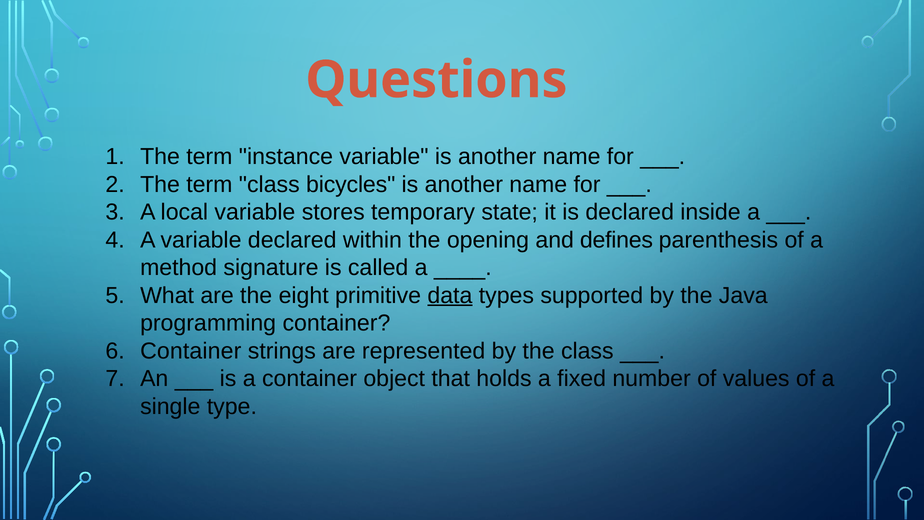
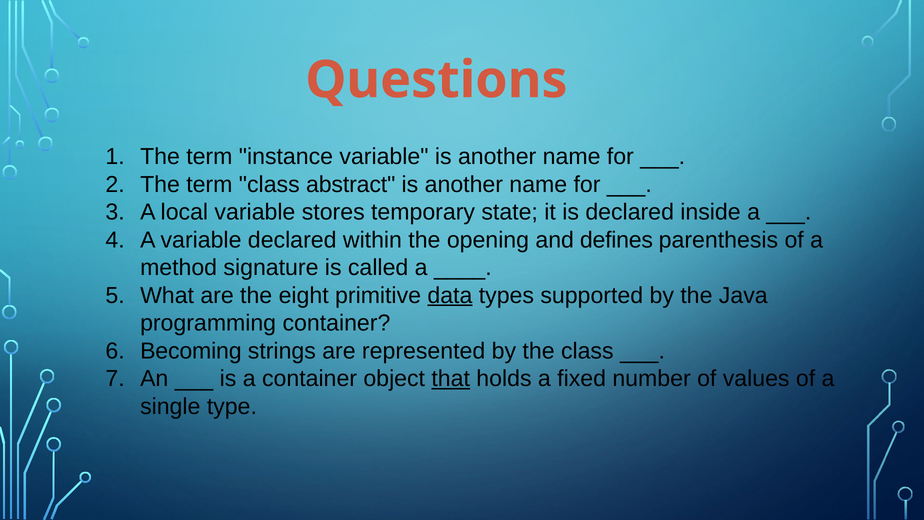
bicycles: bicycles -> abstract (351, 184)
Container: Container -> Becoming (191, 351)
that underline: none -> present (451, 378)
